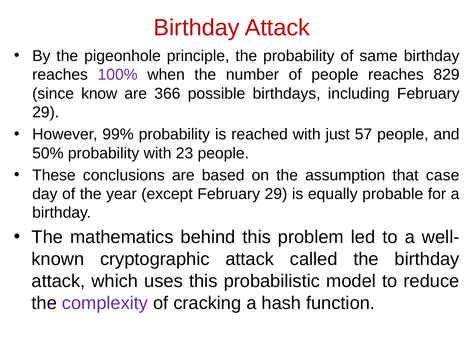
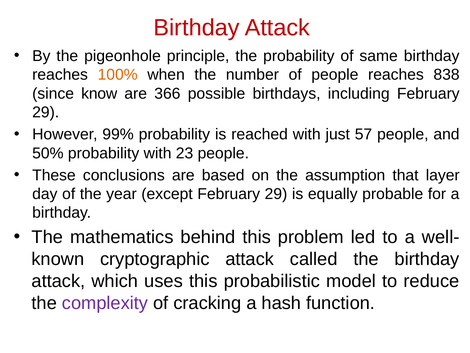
100% colour: purple -> orange (118, 75)
829: 829 -> 838 (447, 75)
case: case -> layer (443, 175)
